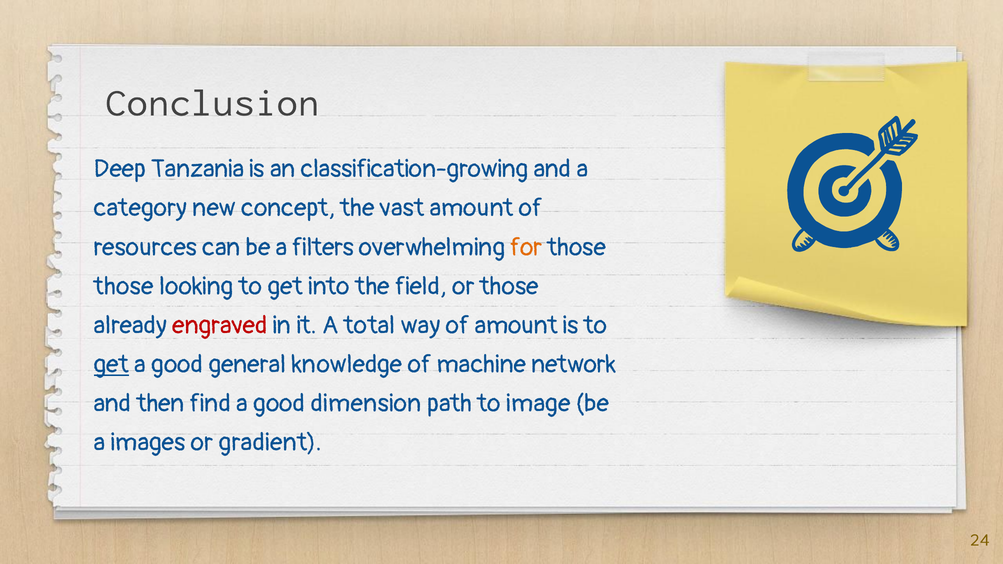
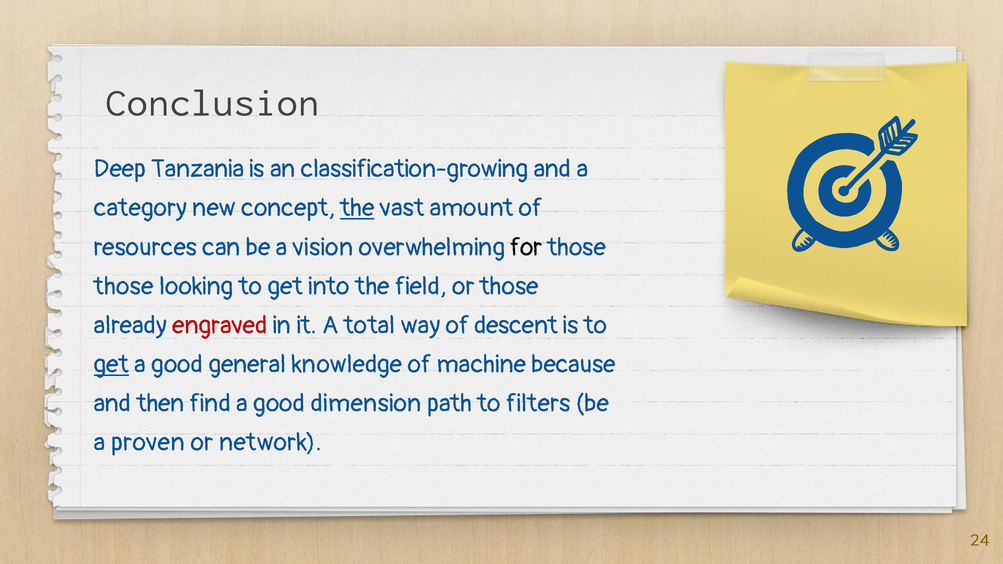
the underline: none -> present (357, 208)
filters: filters -> vision (323, 247)
for colour: orange -> black (526, 247)
of amount: amount -> descent (516, 326)
network: network -> because (574, 365)
image: image -> filters (539, 404)
images: images -> proven (148, 443)
gradient: gradient -> network (270, 443)
